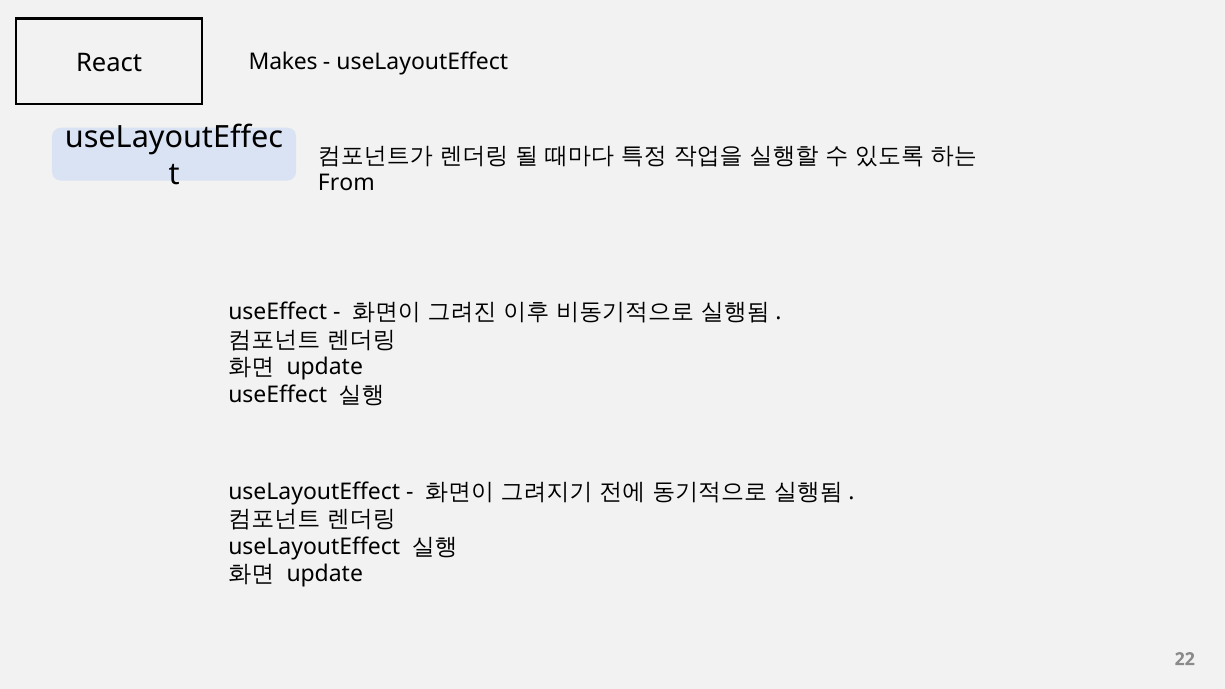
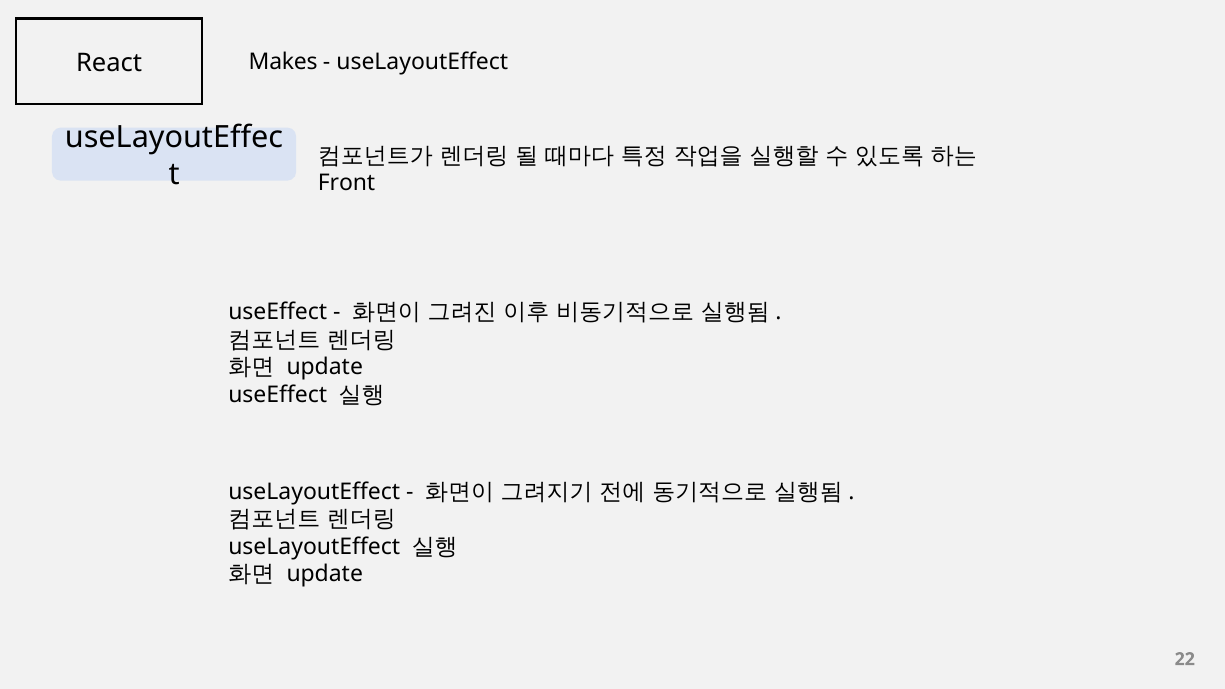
From: From -> Front (347, 183)
